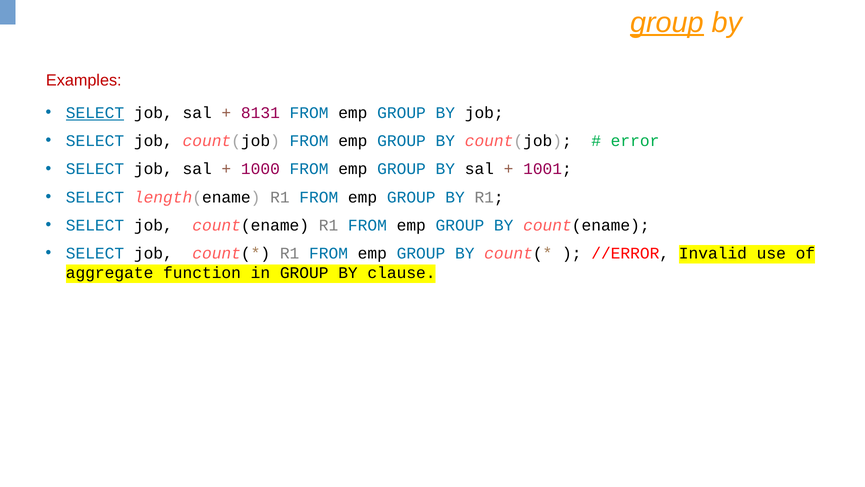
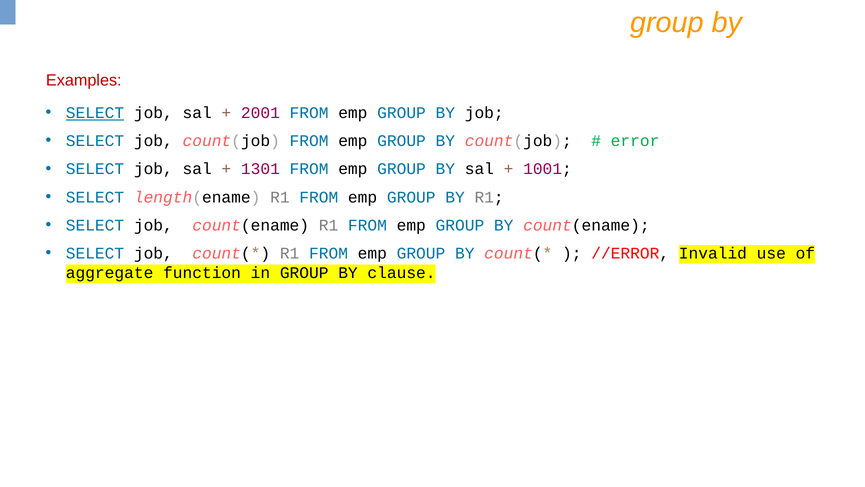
group underline: present -> none (667, 23)
8131: 8131 -> 2001 (260, 113)
1000: 1000 -> 1301 (260, 169)
